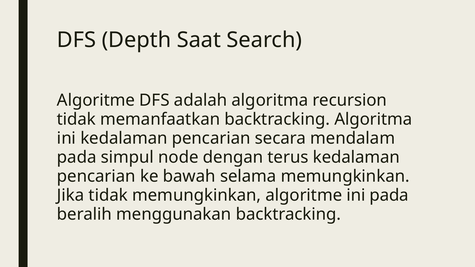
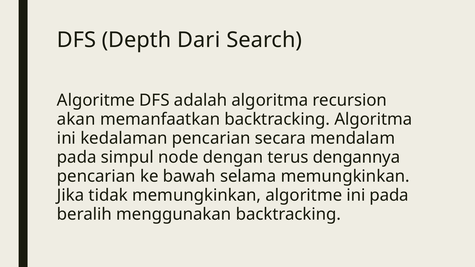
Saat: Saat -> Dari (199, 40)
tidak: tidak -> akan (76, 119)
terus kedalaman: kedalaman -> dengannya (356, 157)
